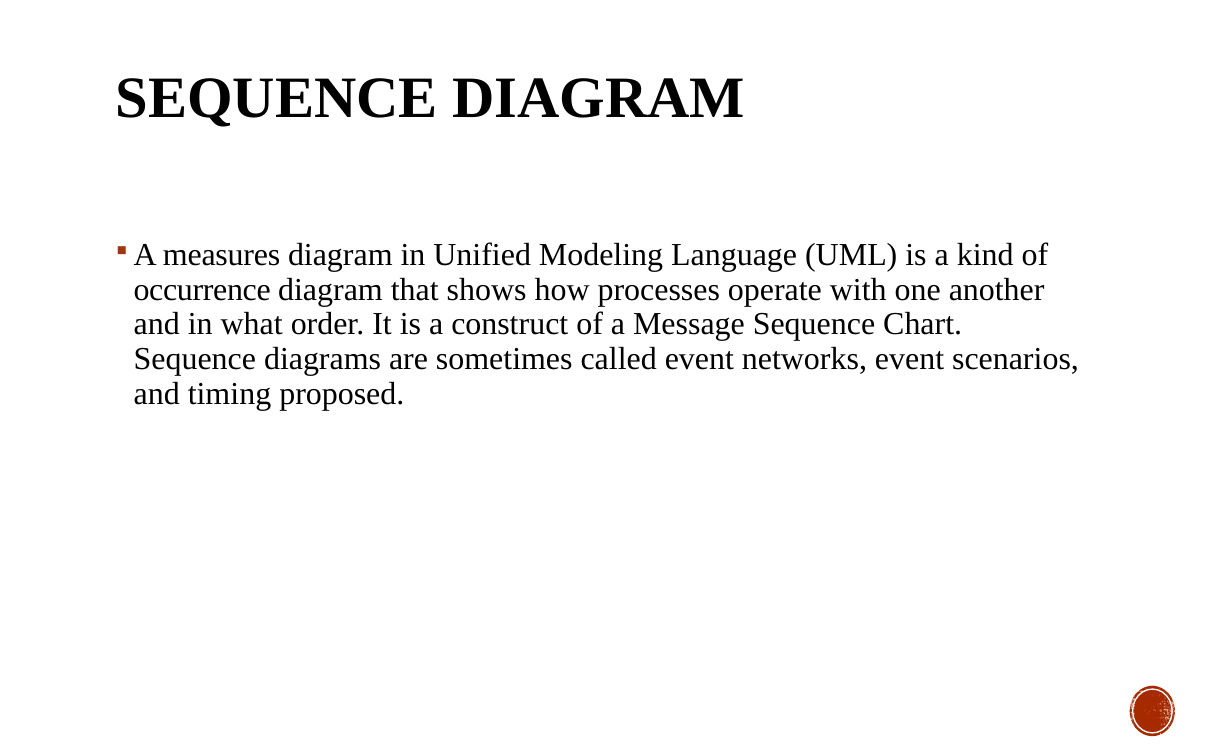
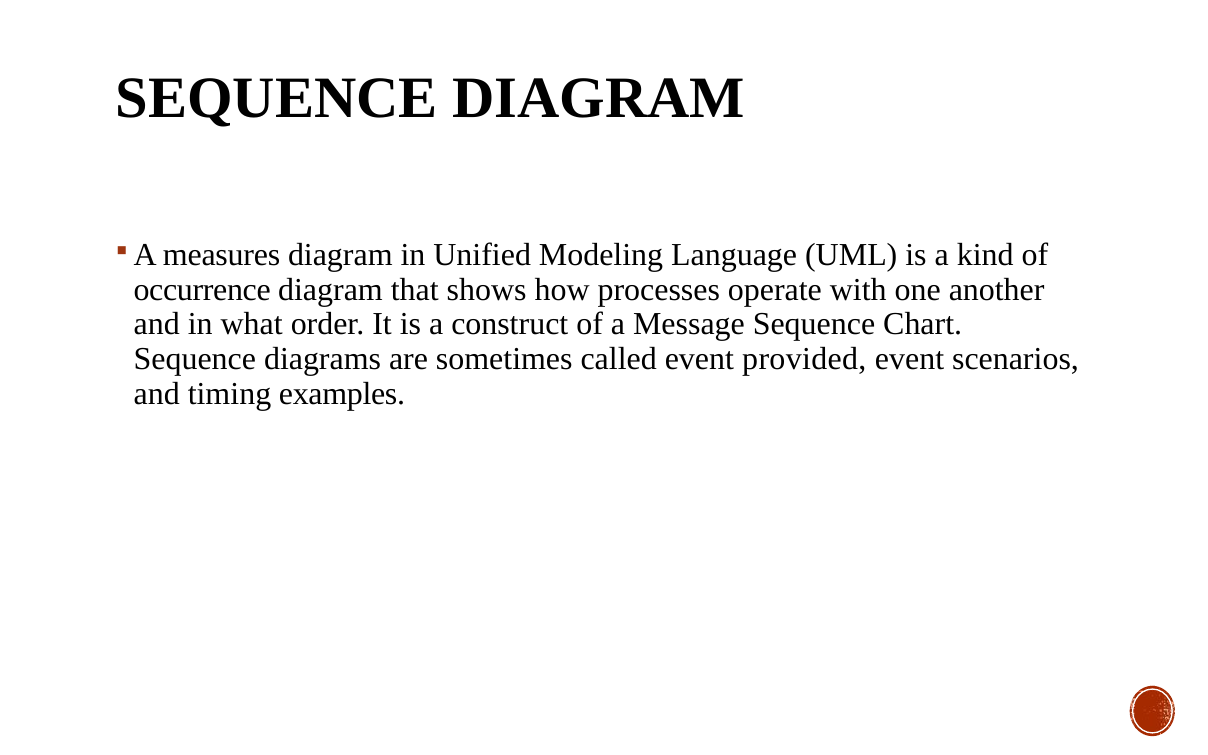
networks: networks -> provided (804, 359)
proposed: proposed -> examples (342, 393)
